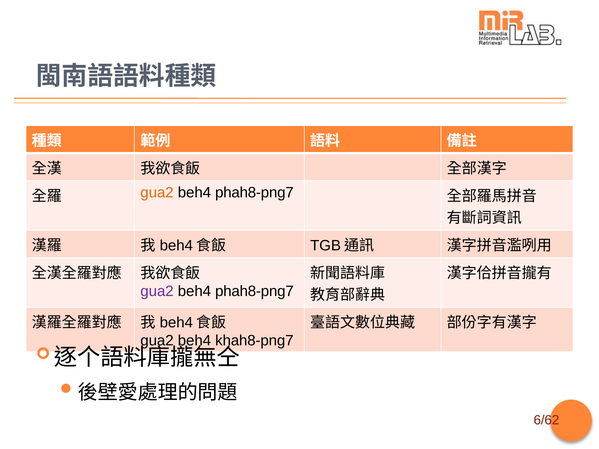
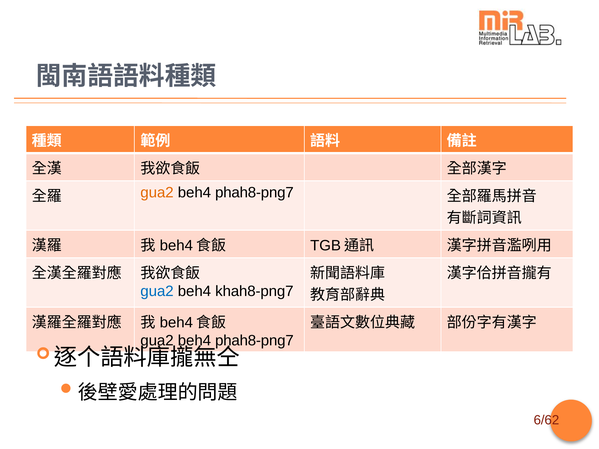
gua2 colour: purple -> blue (157, 291)
phah8-png7: phah8-png7 -> khah8-png7 (254, 291)
khah8-png7: khah8-png7 -> phah8-png7 (254, 341)
